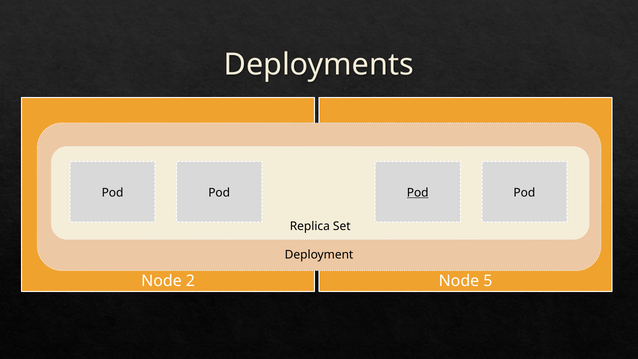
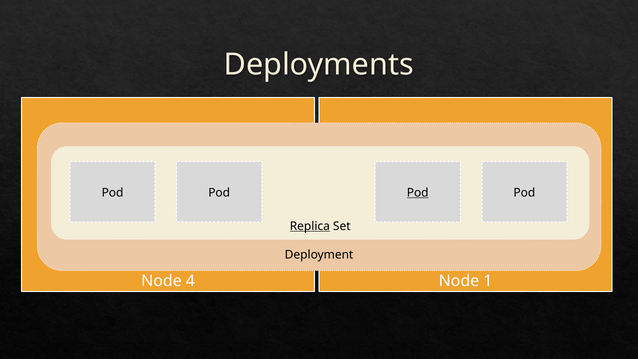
Replica underline: none -> present (310, 226)
2: 2 -> 4 (190, 281)
5: 5 -> 1 (488, 281)
